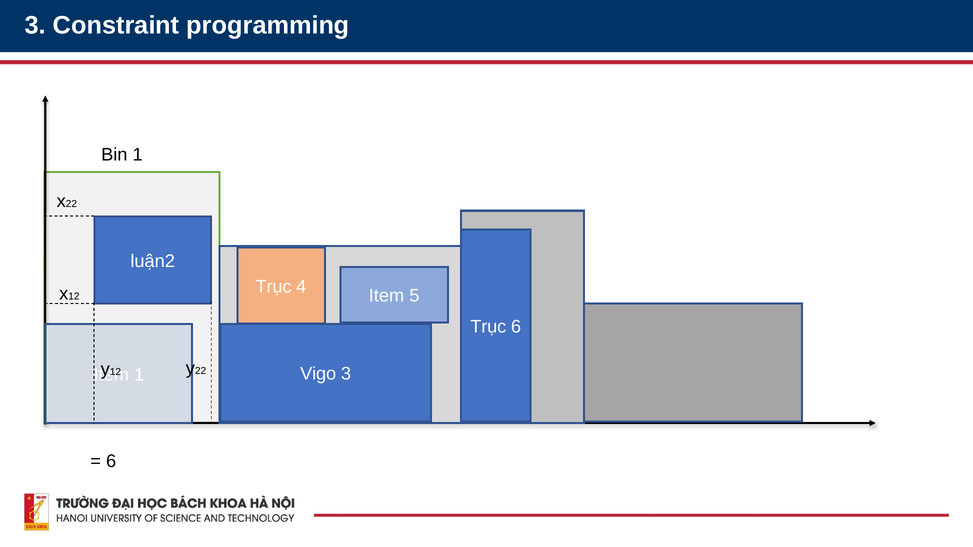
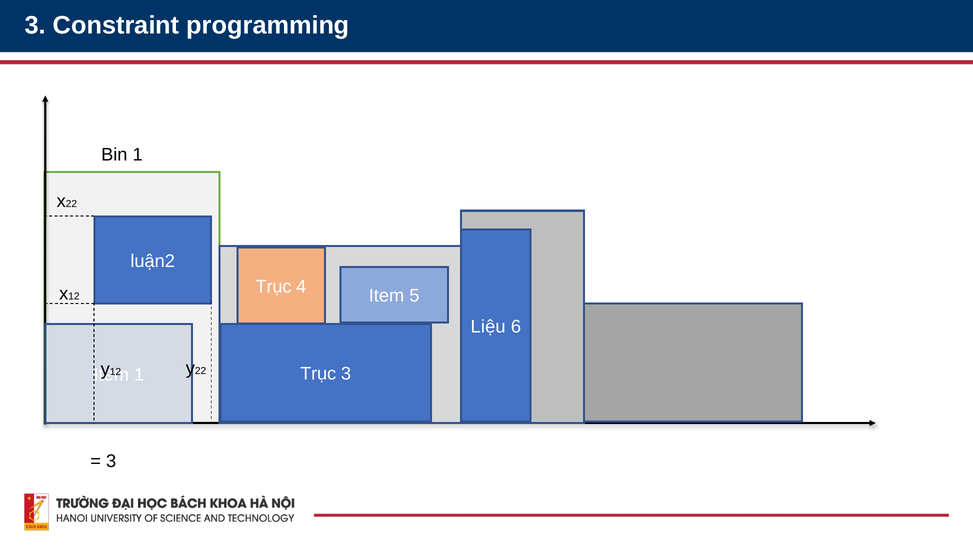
Trục: Trục -> Liệu (488, 327)
Vigo: Vigo -> Trục (318, 374)
6: 6 -> 3 (111, 462)
